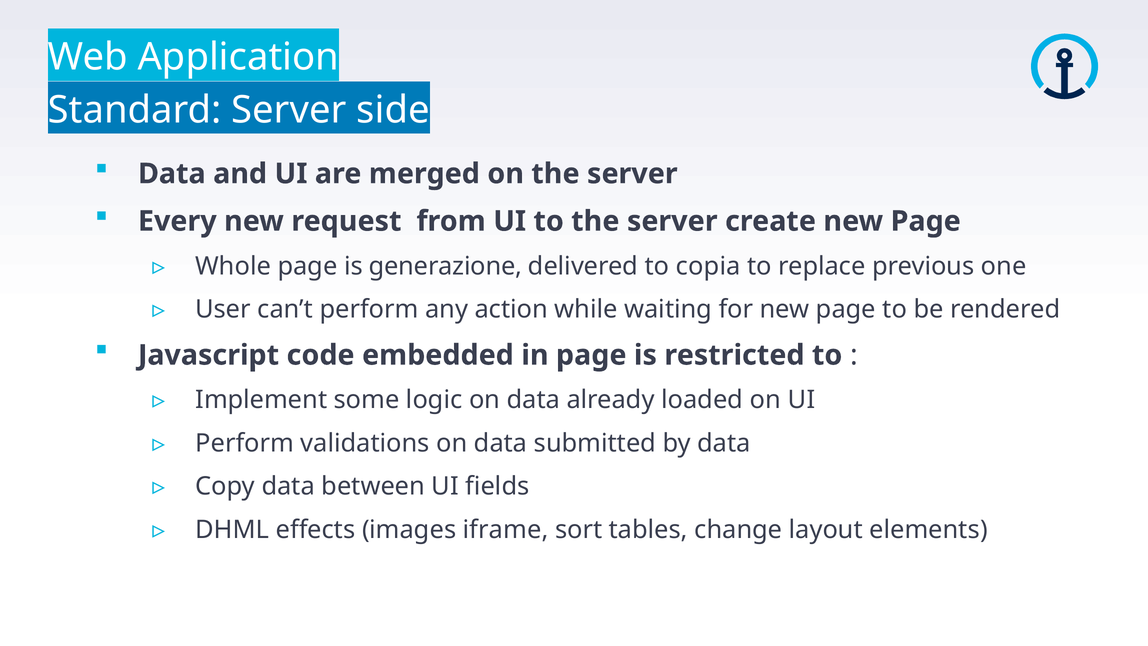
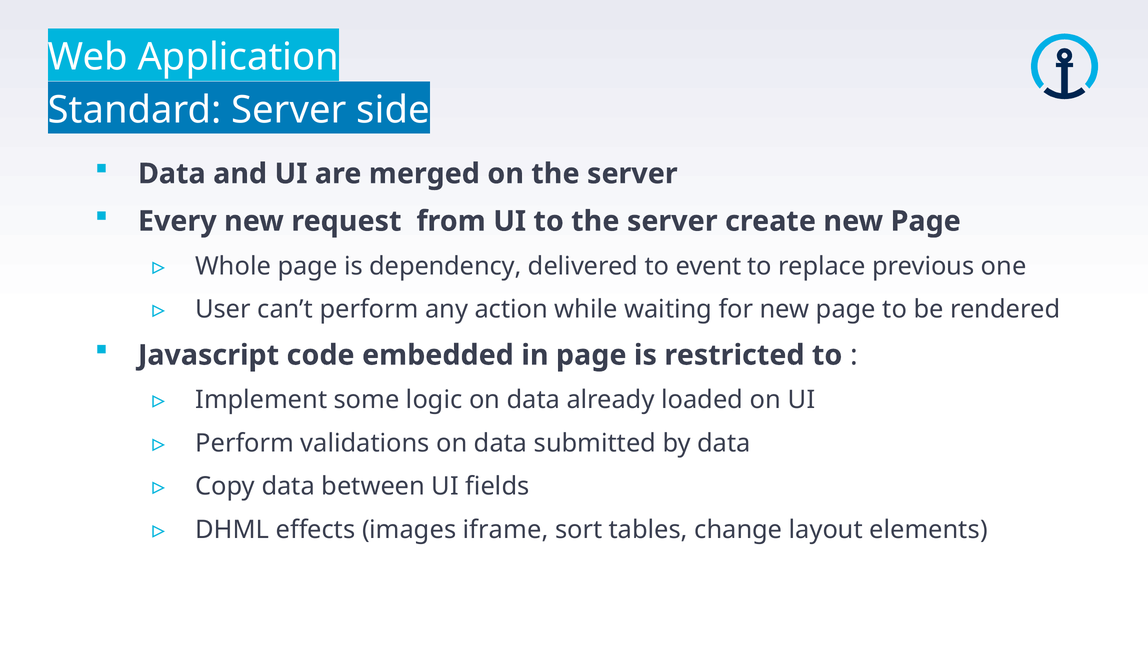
generazione: generazione -> dependency (445, 266)
copia: copia -> event (708, 266)
